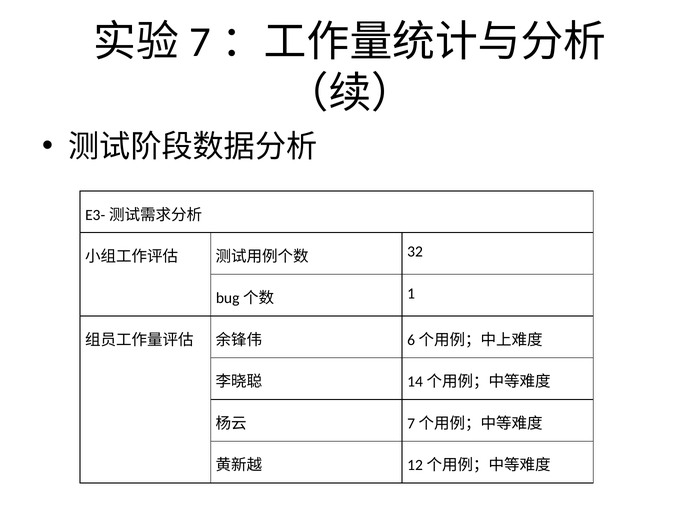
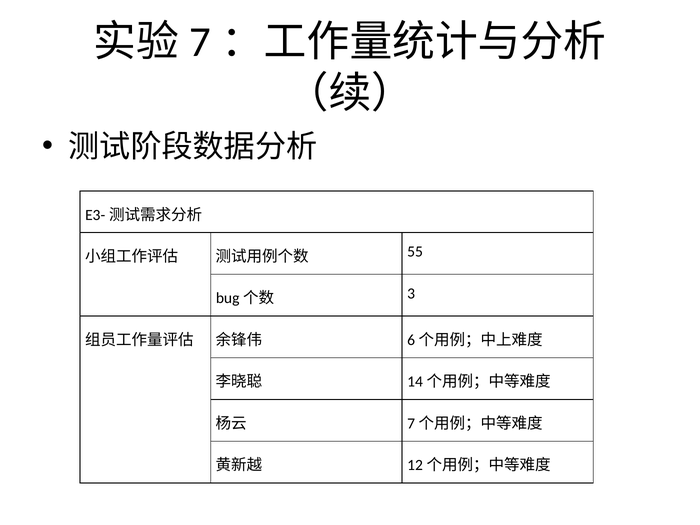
32: 32 -> 55 (415, 252)
1: 1 -> 3 (411, 294)
